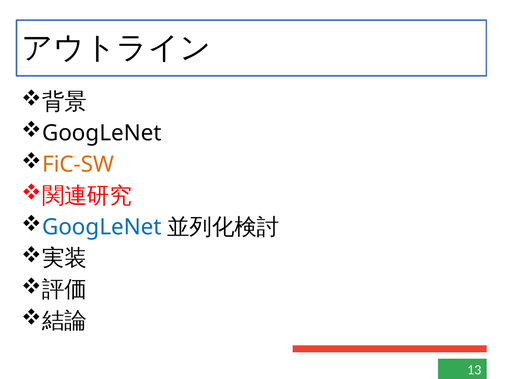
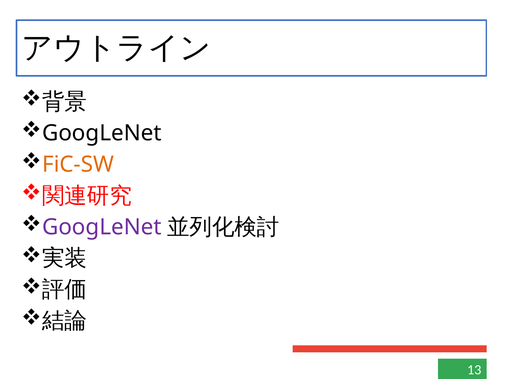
GoogLeNet colour: blue -> purple (102, 227)
